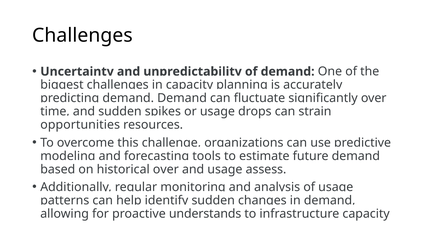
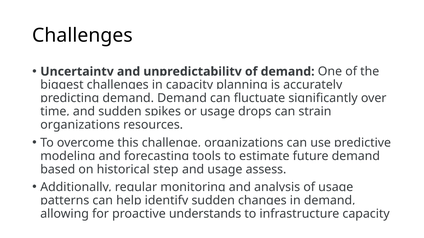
opportunities: opportunities -> organizations (80, 125)
historical over: over -> step (166, 170)
